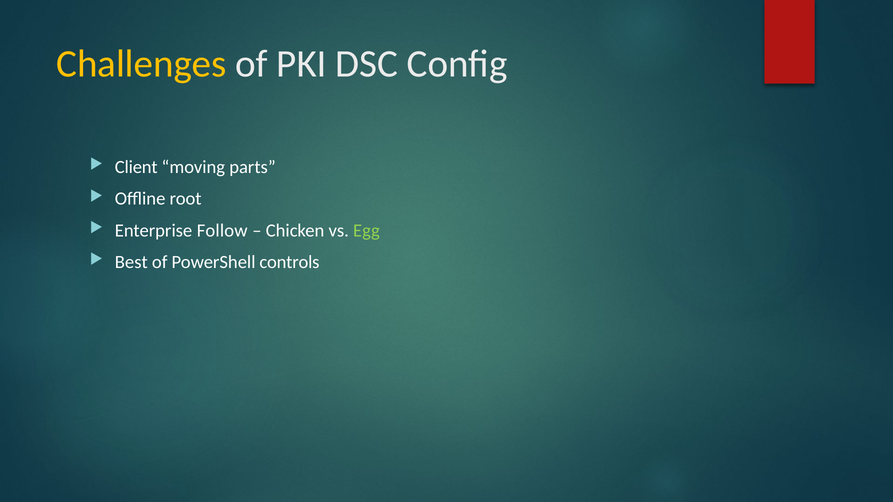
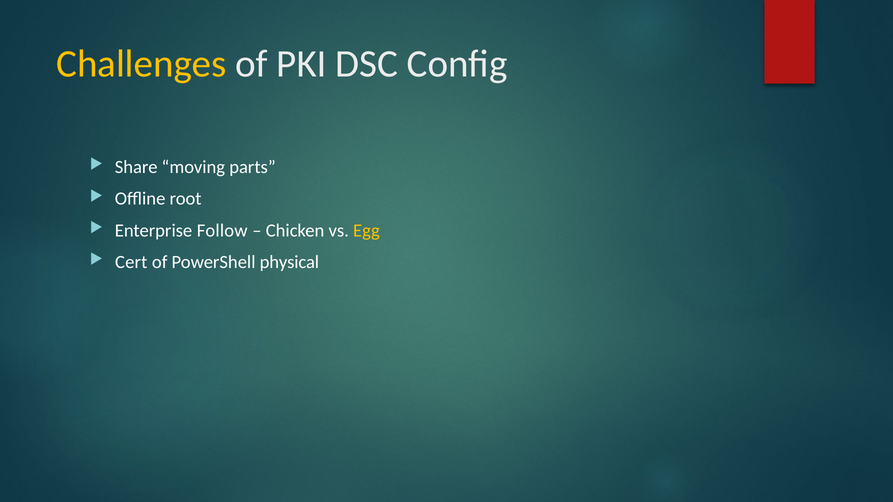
Client: Client -> Share (136, 167)
Egg colour: light green -> yellow (366, 231)
Best: Best -> Cert (131, 262)
controls: controls -> physical (289, 262)
